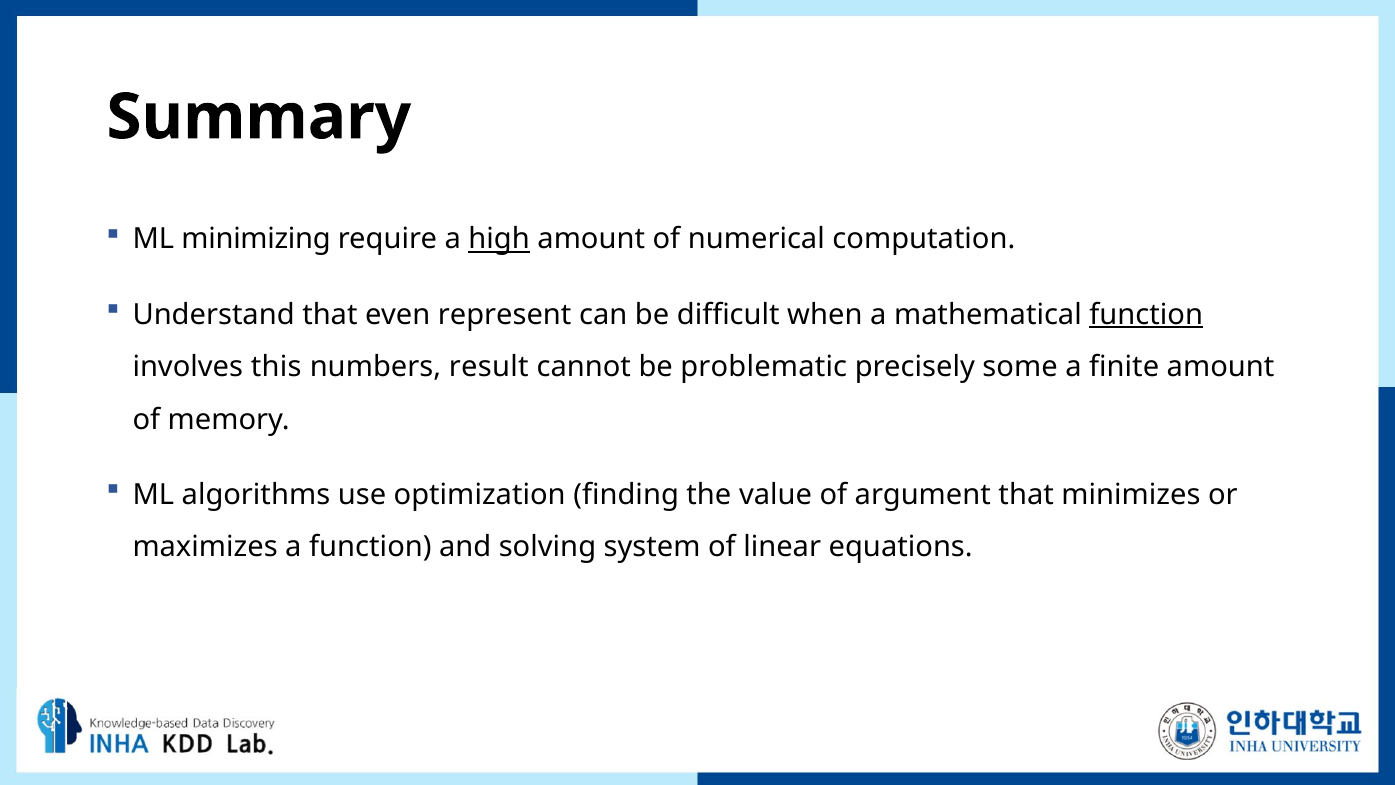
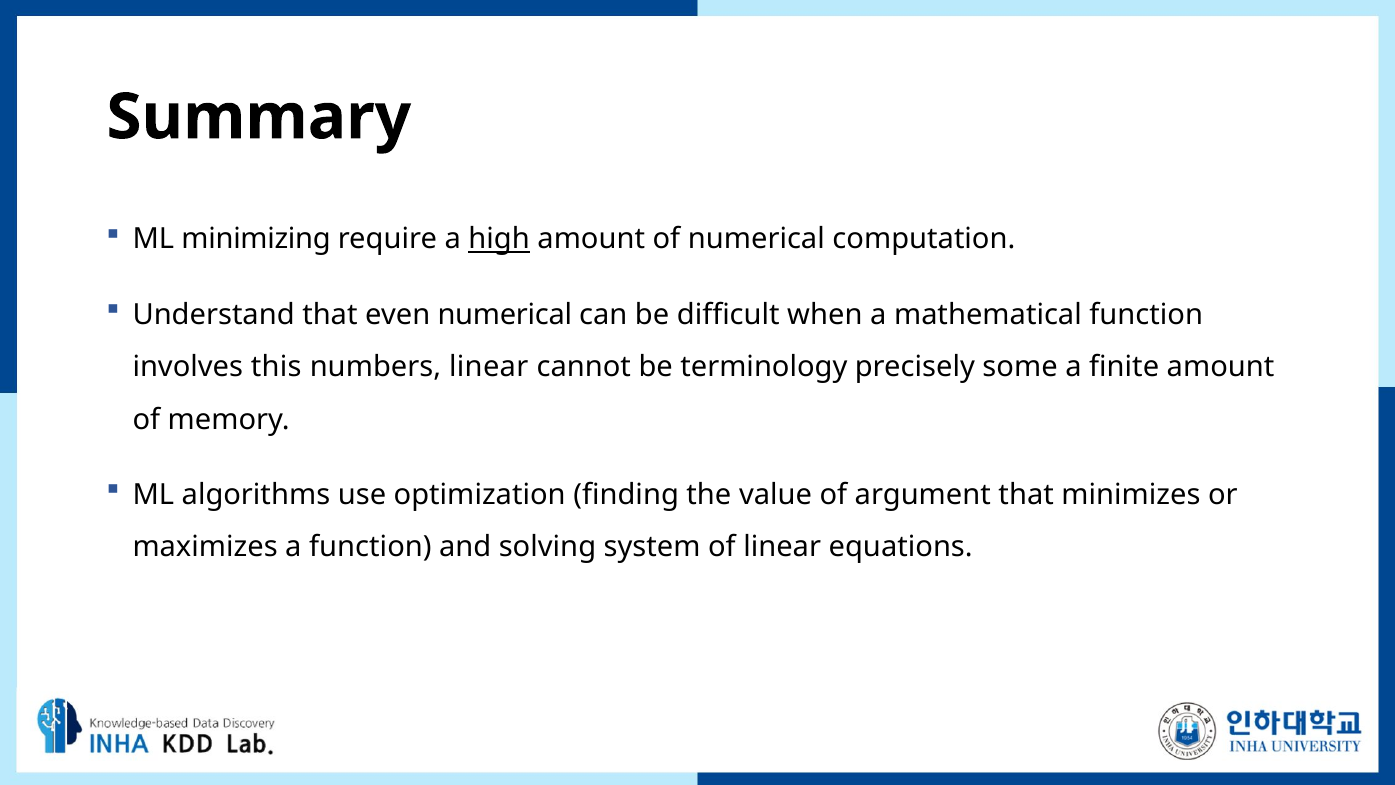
even represent: represent -> numerical (505, 315)
function underline: present -> none (1146, 315)
numbers result: result -> linear (489, 367)
problematic: problematic -> terminology (764, 367)
